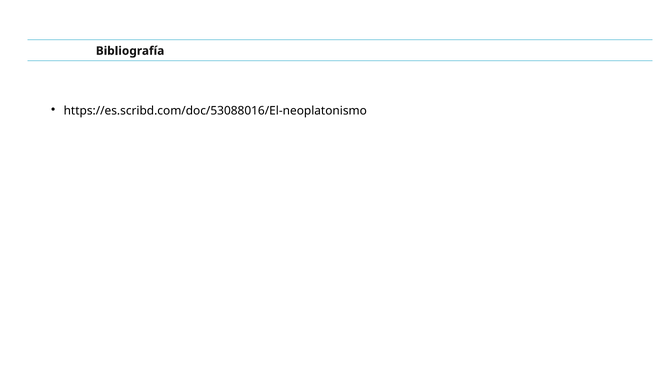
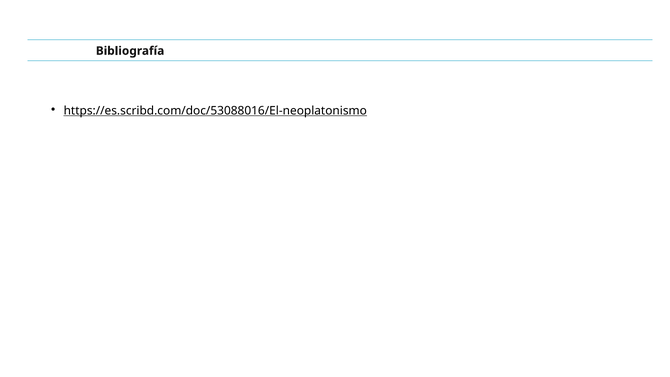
https://es.scribd.com/doc/53088016/El-neoplatonismo underline: none -> present (215, 111)
